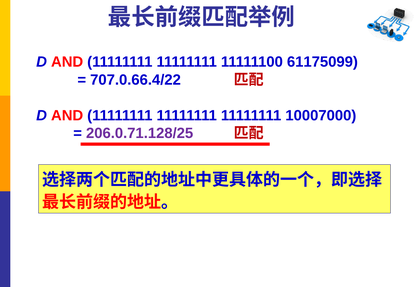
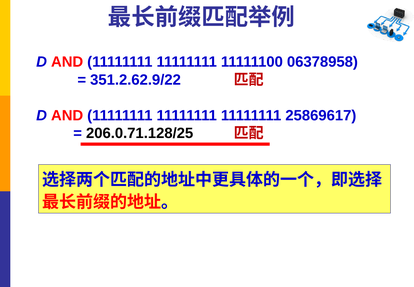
61175099: 61175099 -> 06378958 (322, 62)
707.0.66.4/22: 707.0.66.4/22 -> 351.2.62.9/22 (136, 80)
10007000: 10007000 -> 25869617 (321, 115)
206.0.71.128/25 colour: purple -> black (140, 133)
